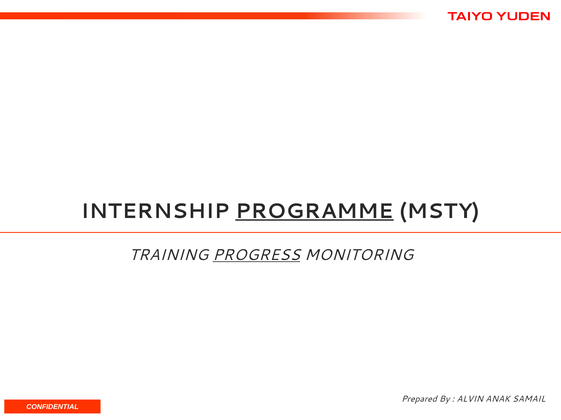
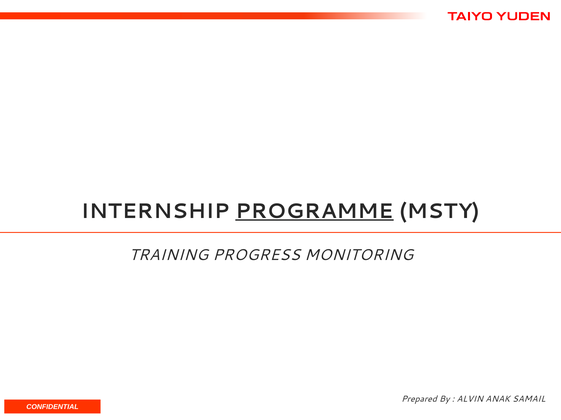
PROGRESS underline: present -> none (256, 255)
